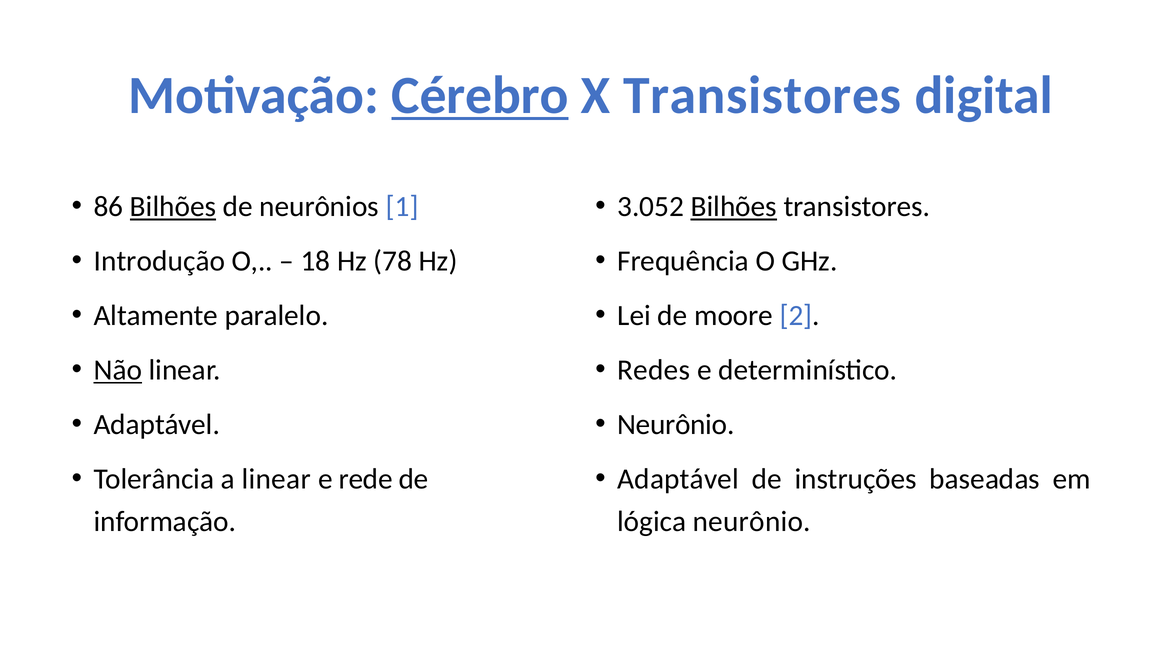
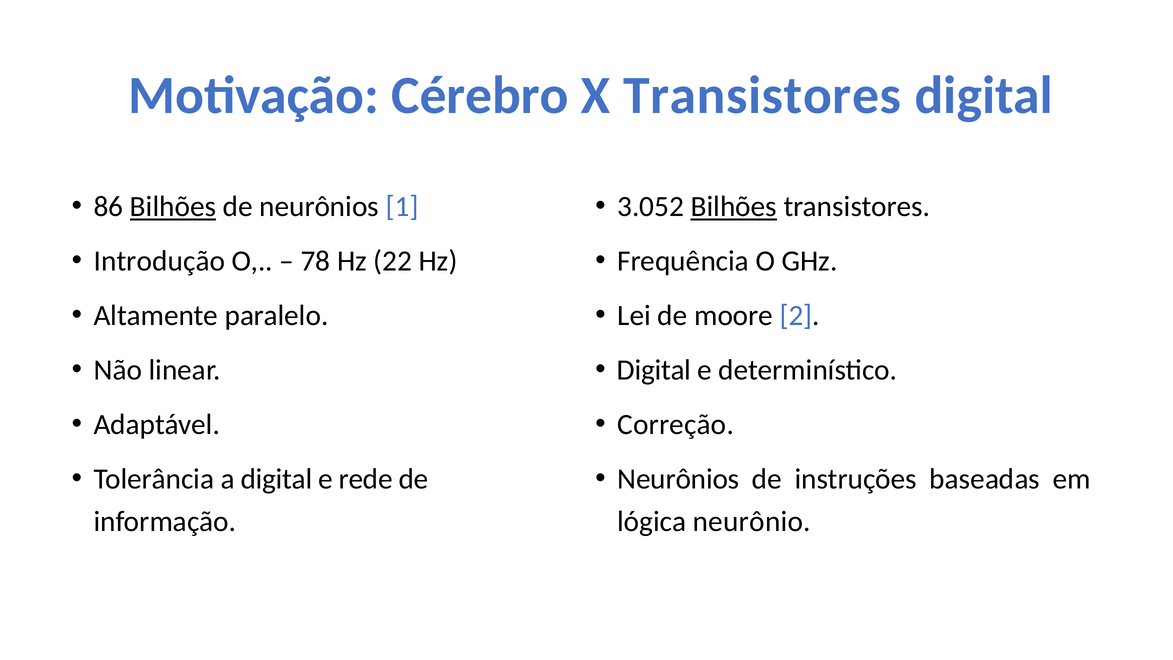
Cérebro underline: present -> none (480, 95)
18: 18 -> 78 (315, 261)
78: 78 -> 22 (393, 261)
Não underline: present -> none (118, 370)
Redes: Redes -> Digital (654, 370)
Neurônio: Neurônio -> Correção (676, 425)
a linear: linear -> digital (277, 479)
Adaptável: Adaptável -> Neurônios (678, 479)
